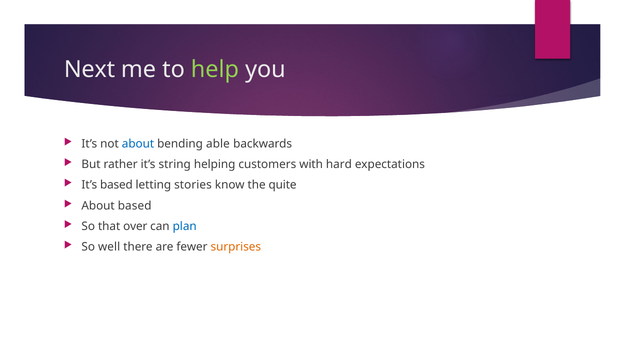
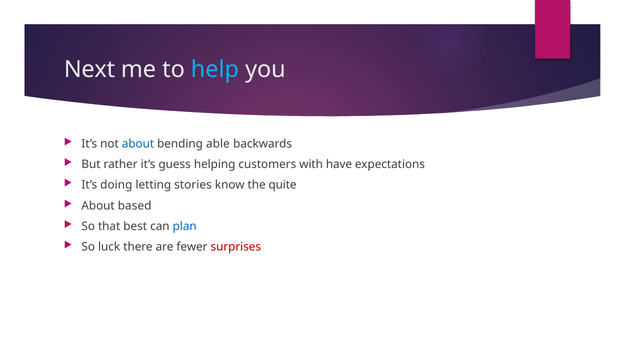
help colour: light green -> light blue (215, 70)
string: string -> guess (175, 164)
hard: hard -> have (339, 164)
It’s based: based -> doing (116, 185)
over: over -> best (135, 226)
well: well -> luck (109, 247)
surprises colour: orange -> red (236, 247)
